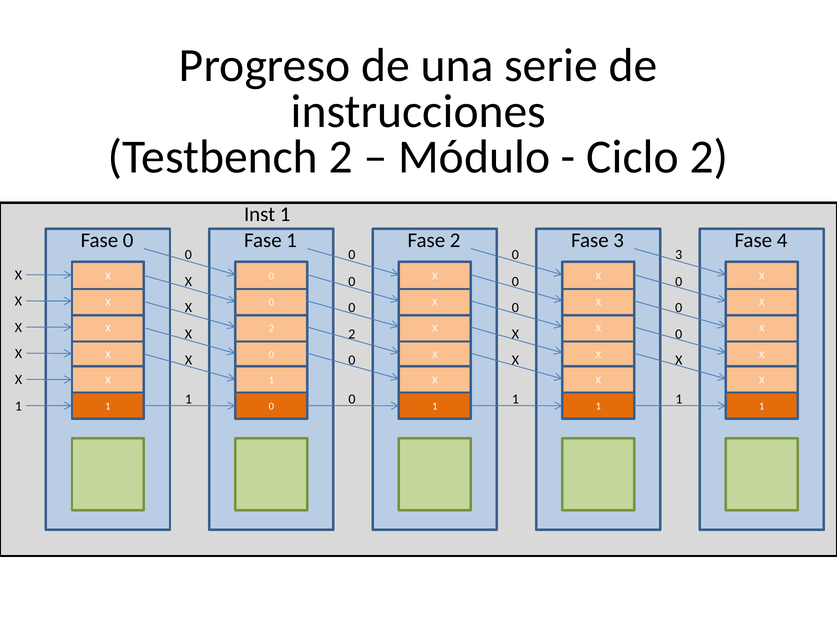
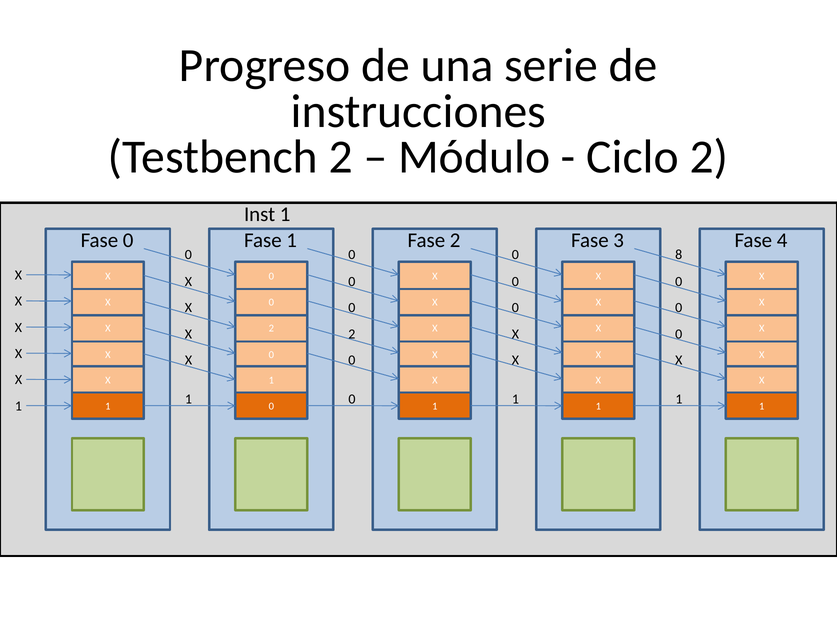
0 3: 3 -> 8 (679, 255)
